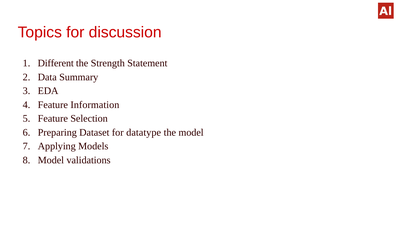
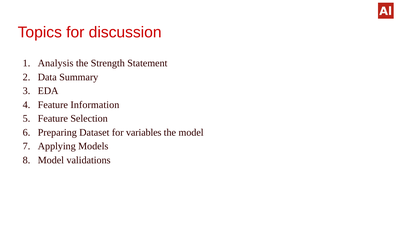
Different: Different -> Analysis (56, 63)
datatype: datatype -> variables (144, 133)
